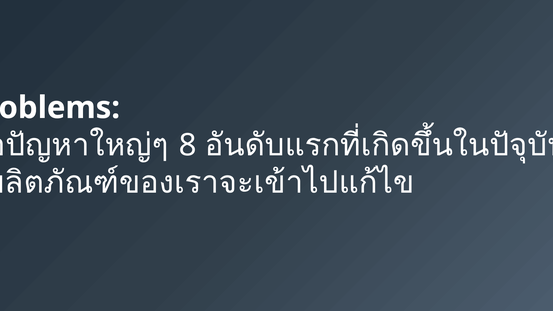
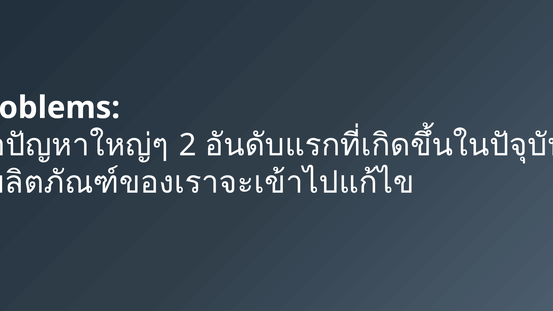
8: 8 -> 2 (188, 145)
